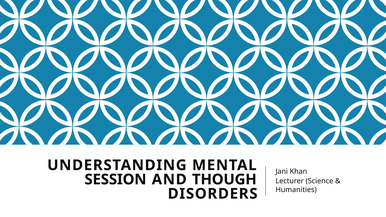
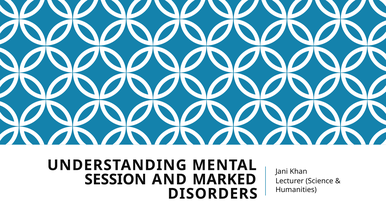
THOUGH: THOUGH -> MARKED (224, 180)
